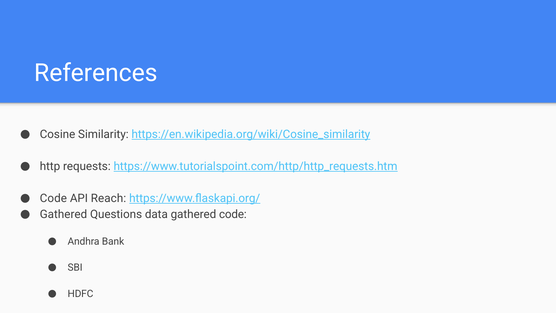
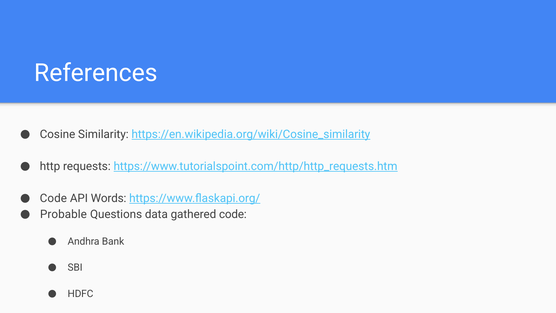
Reach: Reach -> Words (109, 198)
Gathered: Gathered -> Probable (63, 214)
